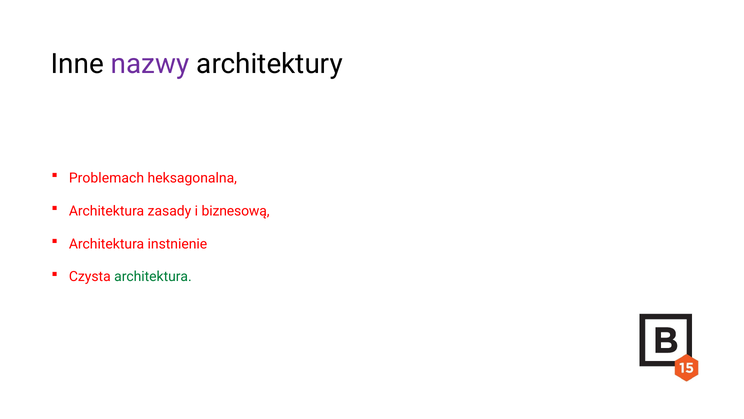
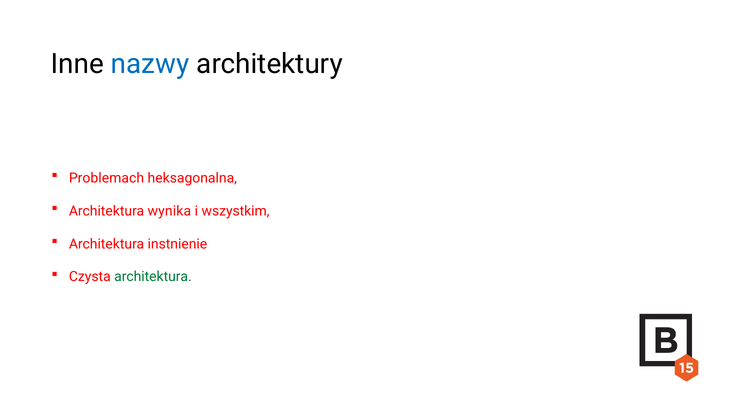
nazwy colour: purple -> blue (150, 64)
zasady: zasady -> wynika (169, 211)
biznesową: biznesową -> wszystkim (236, 211)
